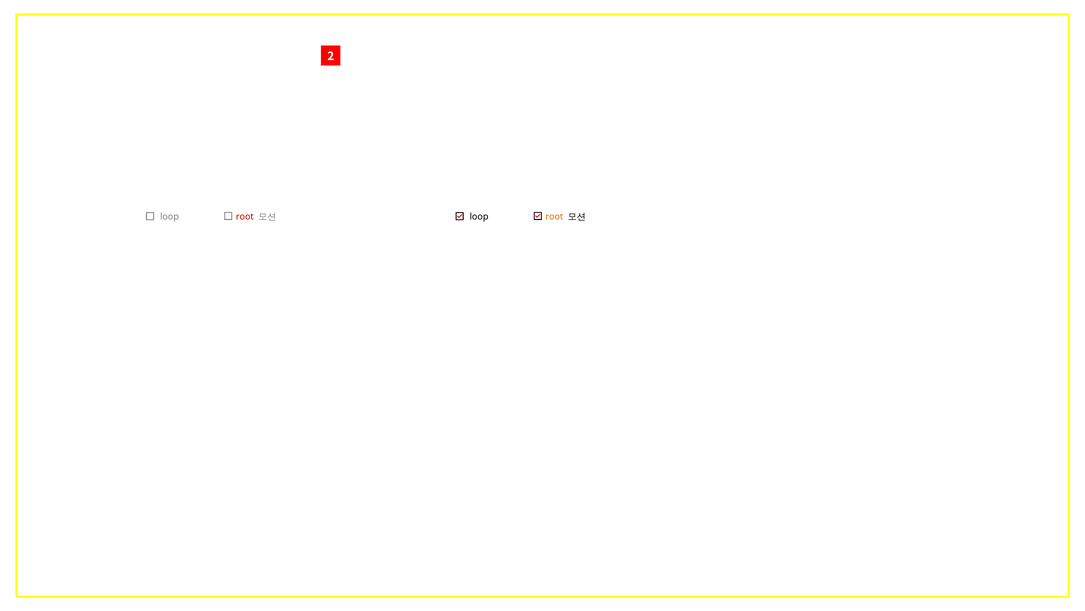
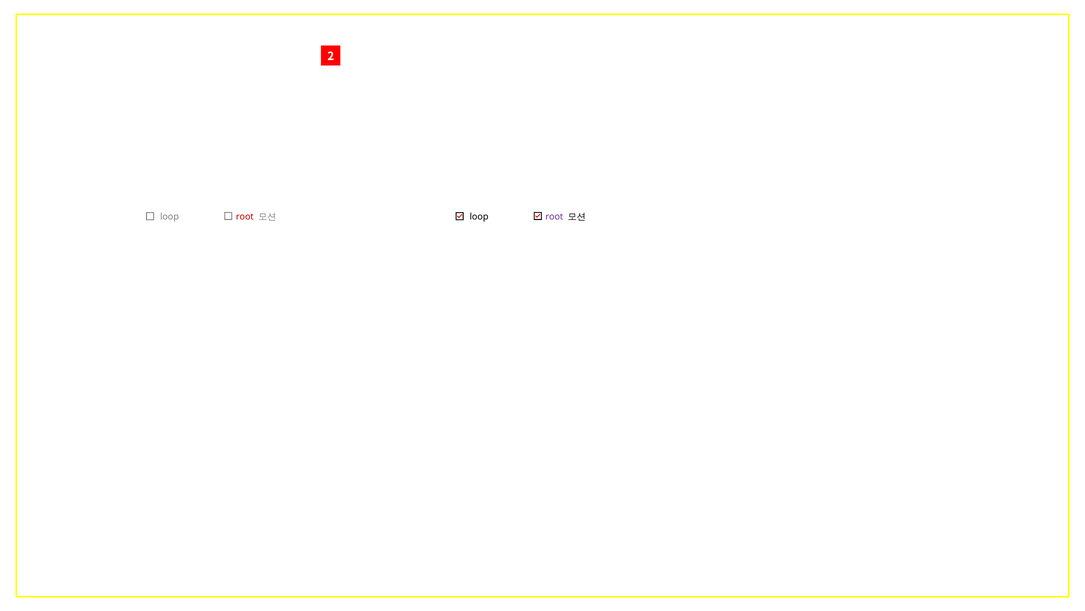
root colour: orange -> purple (554, 216)
